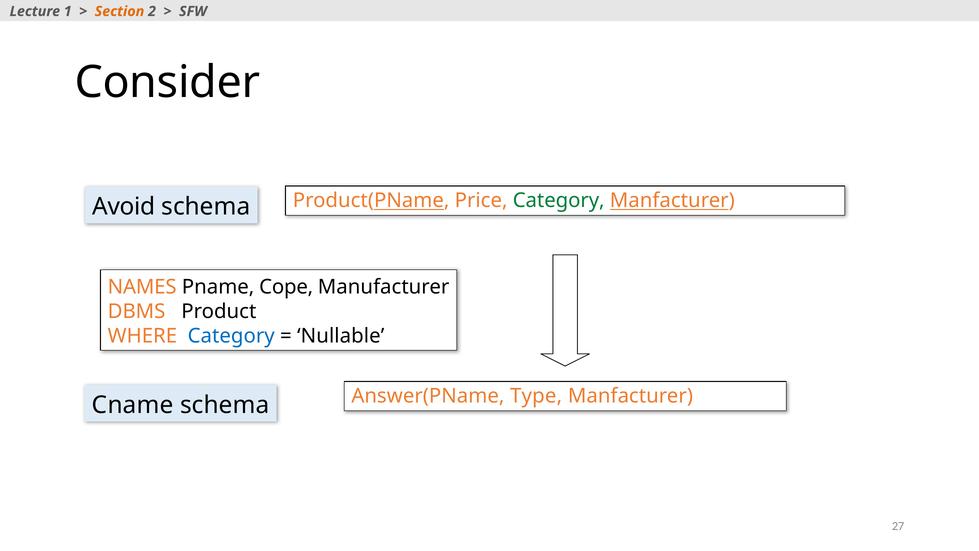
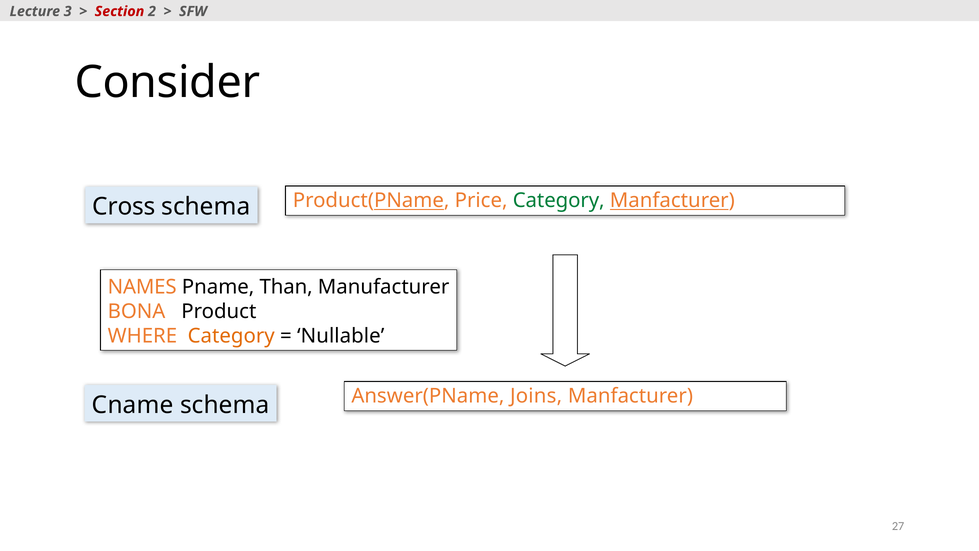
1: 1 -> 3 (68, 11)
Section colour: orange -> red (119, 11)
Avoid: Avoid -> Cross (124, 207)
Cope: Cope -> Than (286, 287)
DBMS: DBMS -> BONA (137, 311)
Category colour: blue -> orange (231, 336)
Type: Type -> Joins (536, 396)
